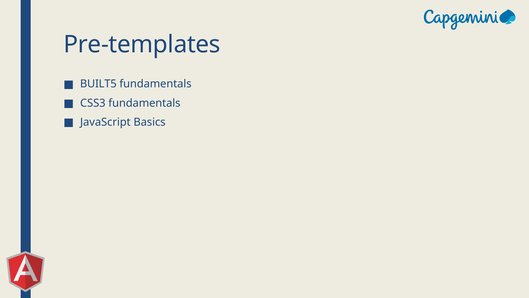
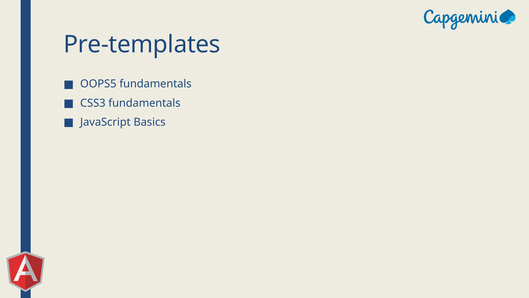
BUILT5: BUILT5 -> OOPS5 (98, 84)
